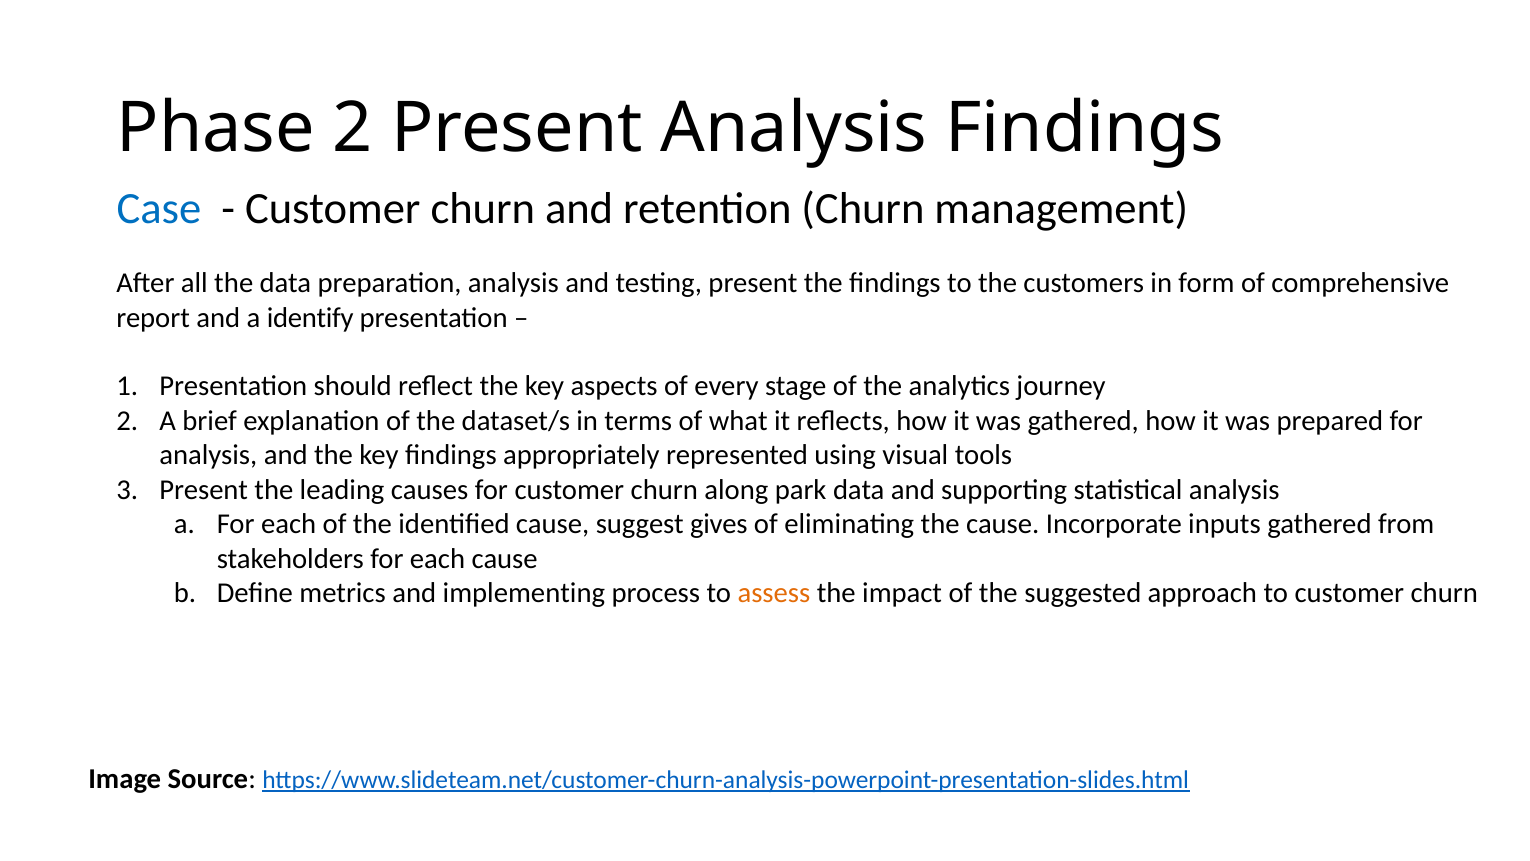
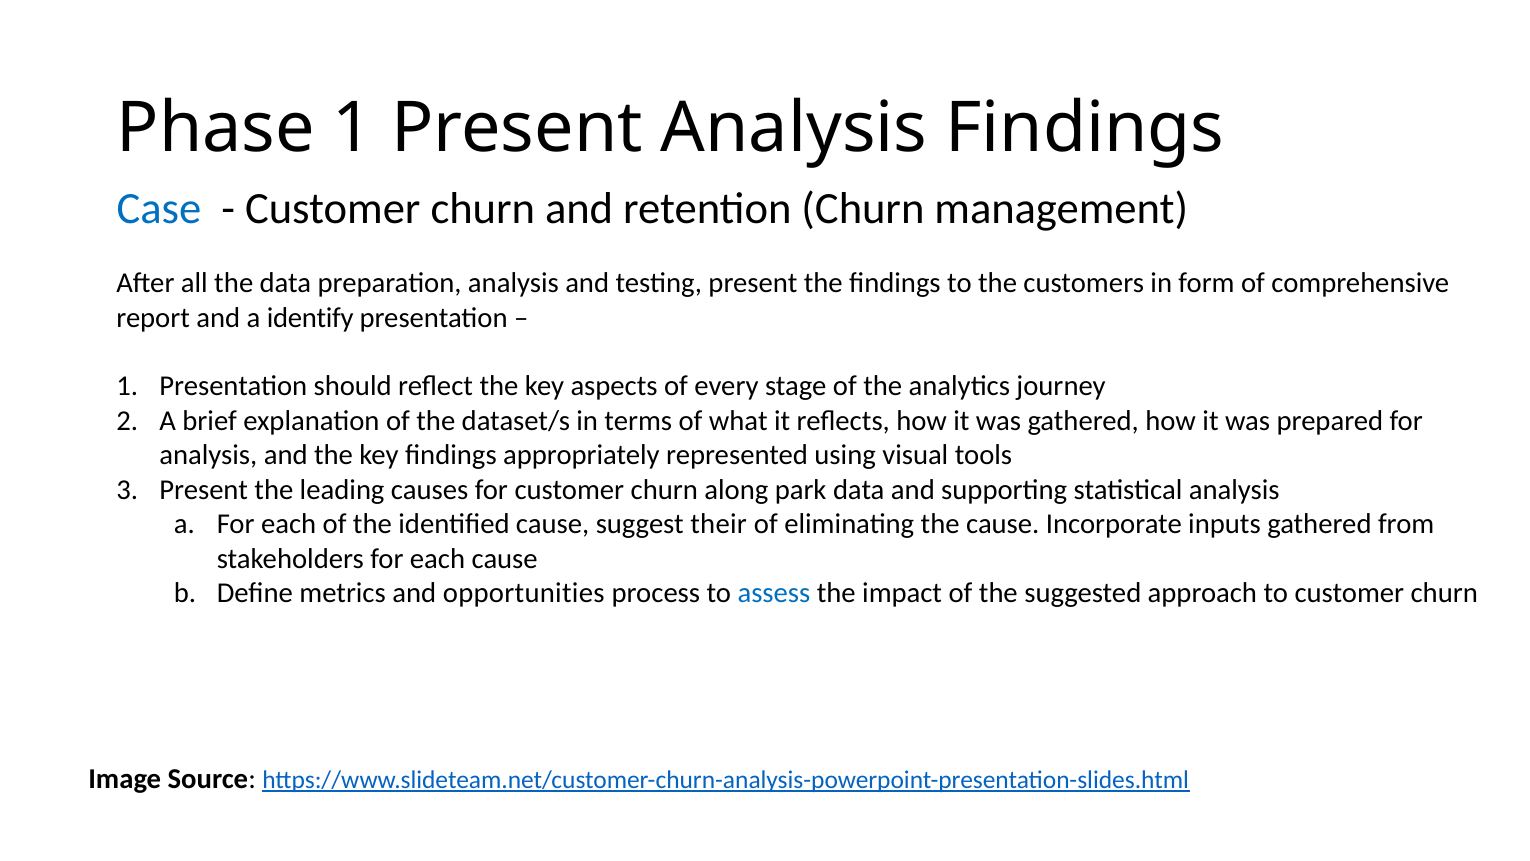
Phase 2: 2 -> 1 (353, 129)
gives: gives -> their (719, 524)
implementing: implementing -> opportunities (524, 593)
assess colour: orange -> blue (774, 593)
